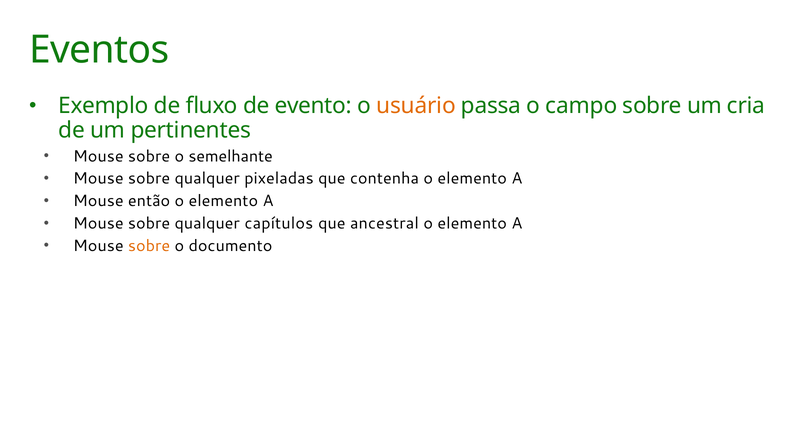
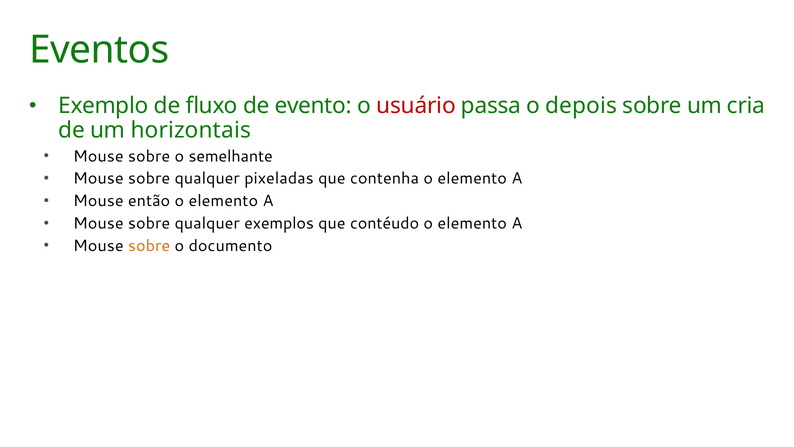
usuário colour: orange -> red (416, 106)
campo: campo -> depois (581, 106)
pertinentes: pertinentes -> horizontais (191, 130)
capítulos: capítulos -> exemplos (279, 223)
ancestral: ancestral -> contéudo (385, 223)
